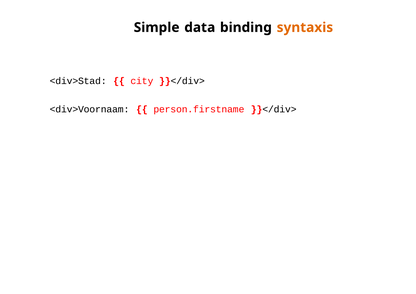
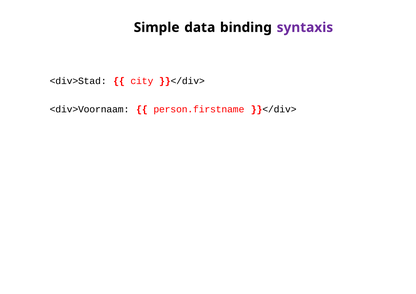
syntaxis colour: orange -> purple (305, 27)
